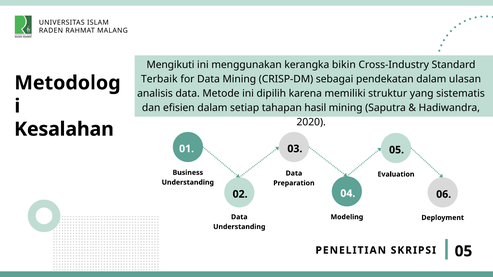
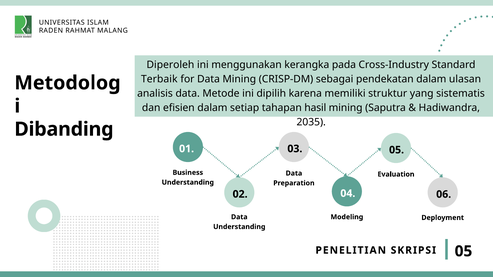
Mengikuti: Mengikuti -> Diperoleh (170, 65)
bikin: bikin -> pada (344, 65)
2020: 2020 -> 2035 (311, 122)
Kesalahan: Kesalahan -> Dibanding (64, 129)
